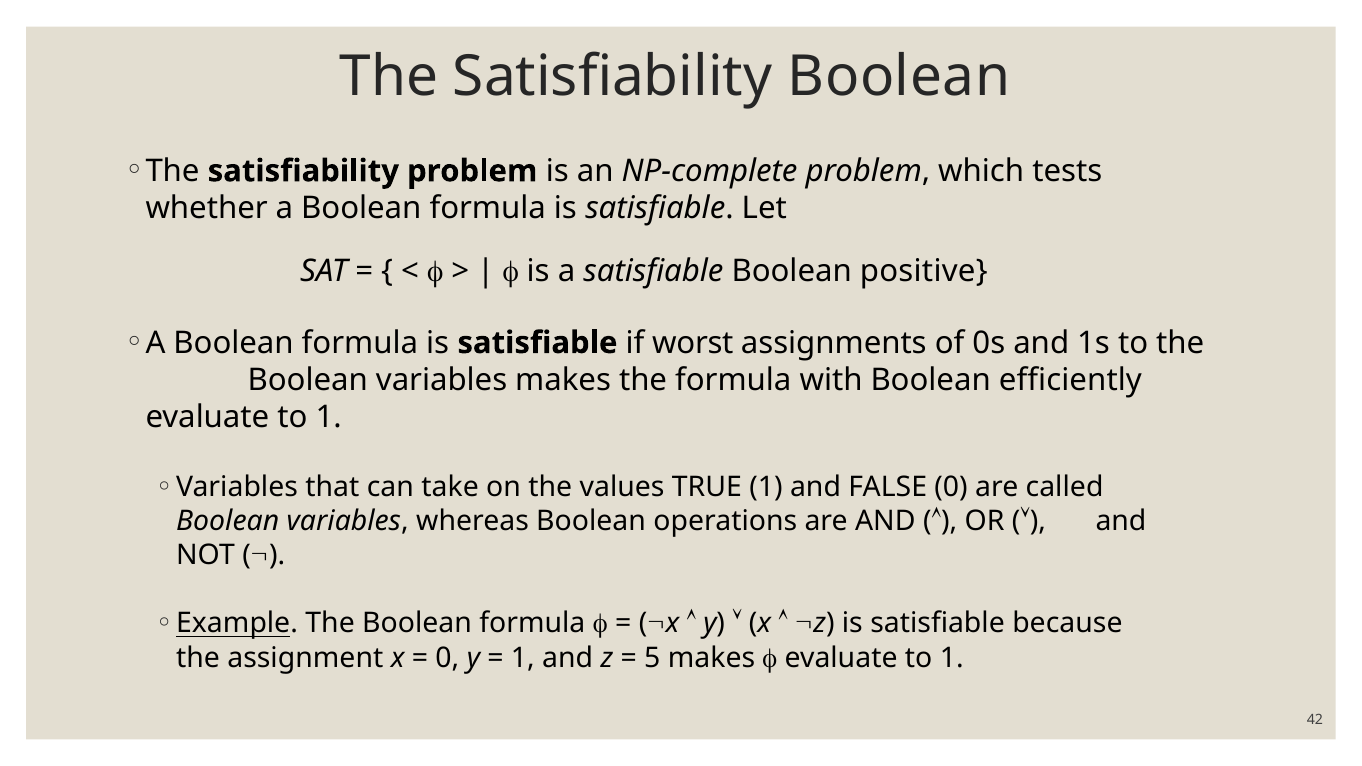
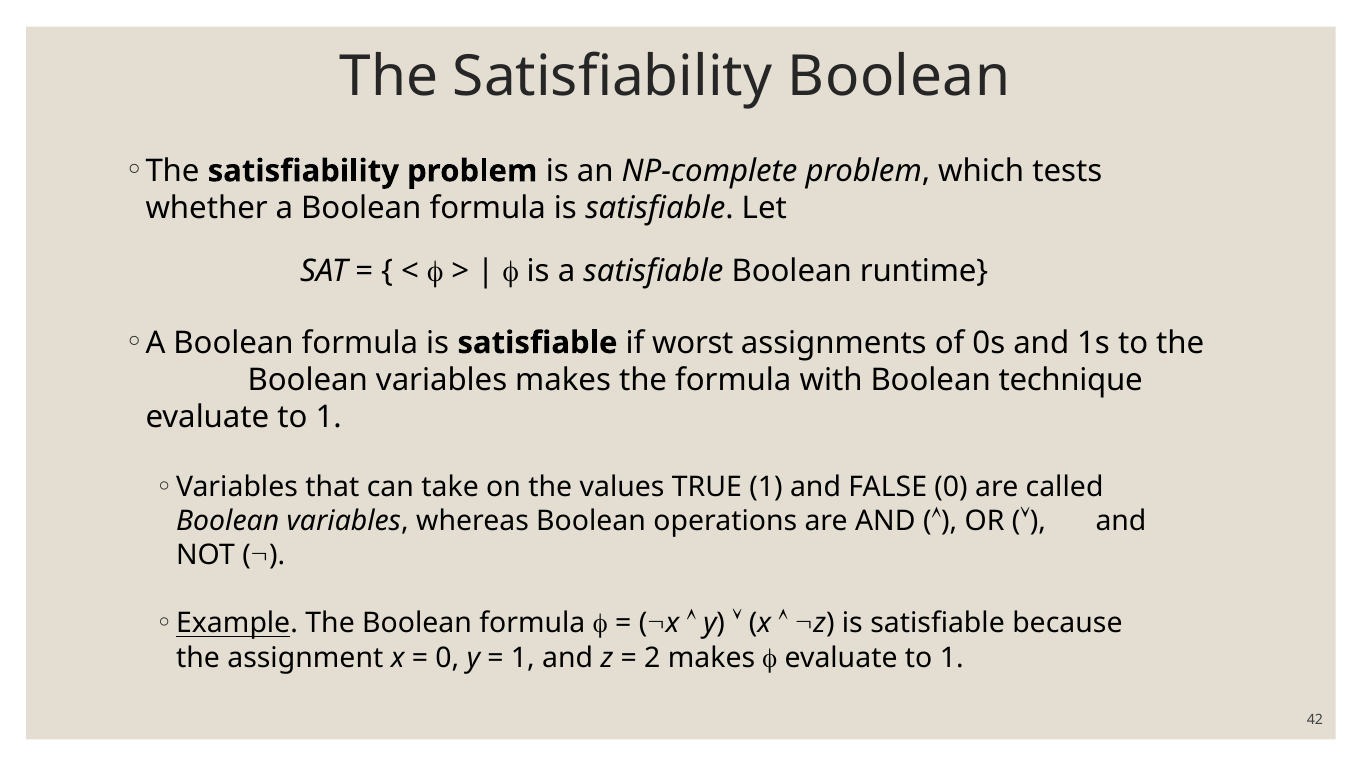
positive: positive -> runtime (924, 271)
efficiently: efficiently -> technique (1071, 380)
5: 5 -> 2 (652, 658)
